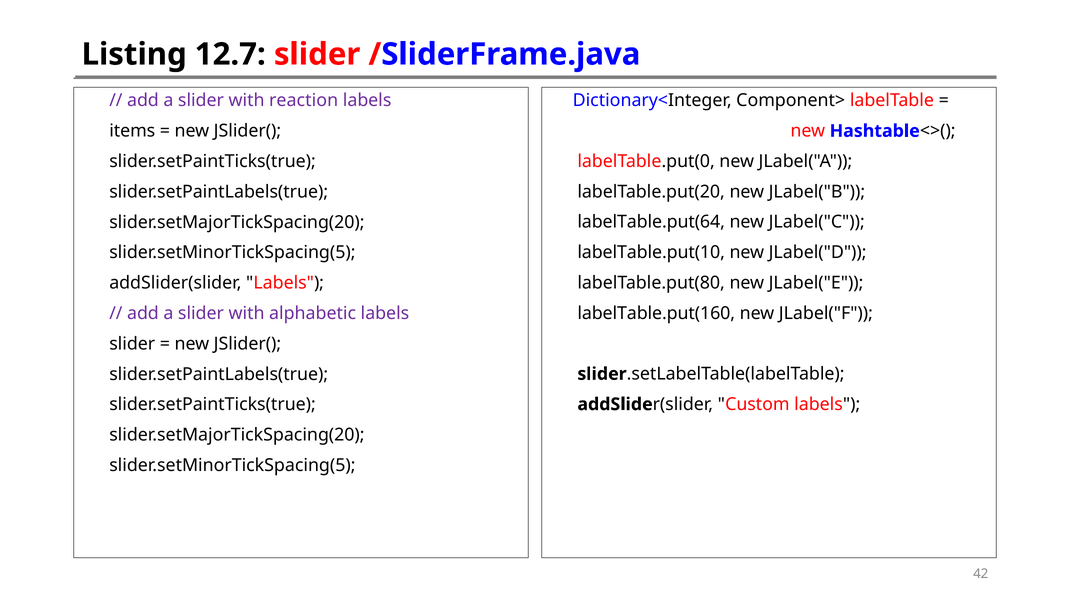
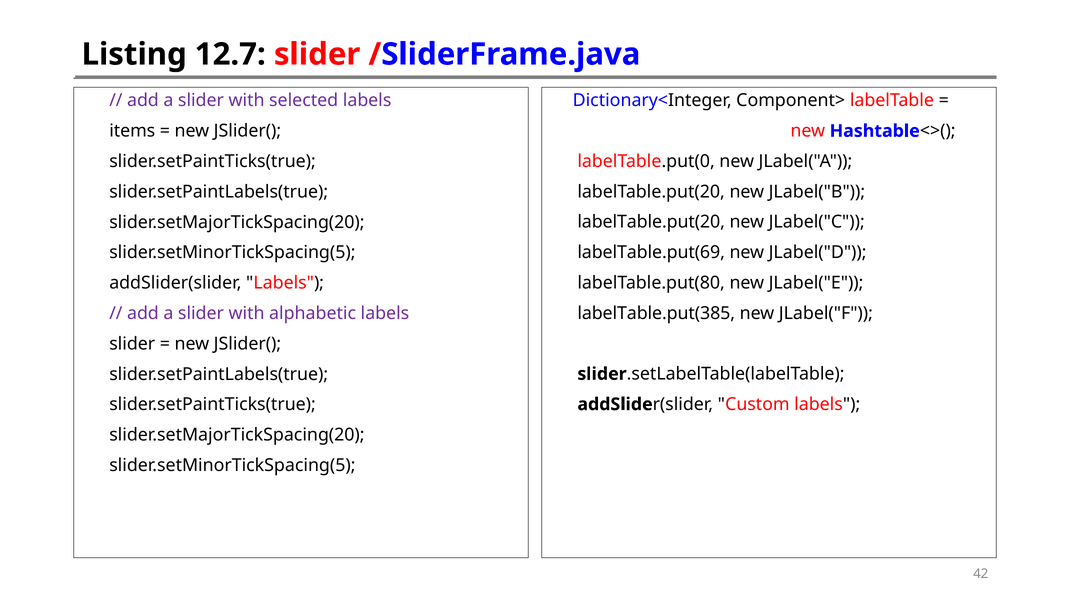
reaction: reaction -> selected (304, 101)
labelTable.put(64: labelTable.put(64 -> labelTable.put(20 (651, 222)
labelTable.put(10: labelTable.put(10 -> labelTable.put(69 (651, 252)
labelTable.put(160: labelTable.put(160 -> labelTable.put(385 (656, 313)
